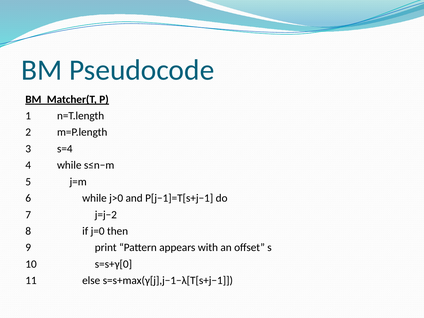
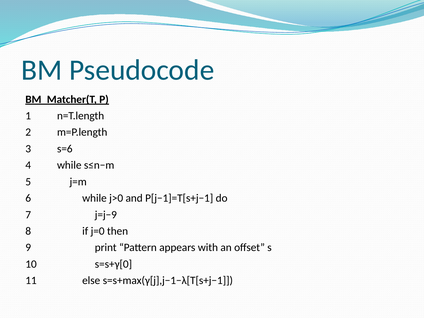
s=4: s=4 -> s=6 (65, 149)
j=j−2: j=j−2 -> j=j−9 (106, 215)
